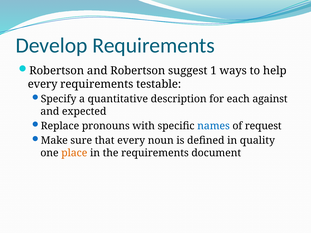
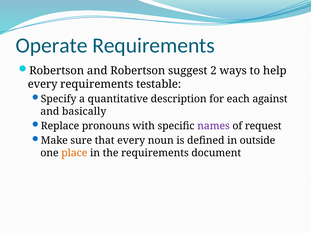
Develop: Develop -> Operate (52, 46)
1: 1 -> 2 (213, 71)
expected: expected -> basically (84, 112)
names colour: blue -> purple (213, 126)
quality: quality -> outside (257, 141)
